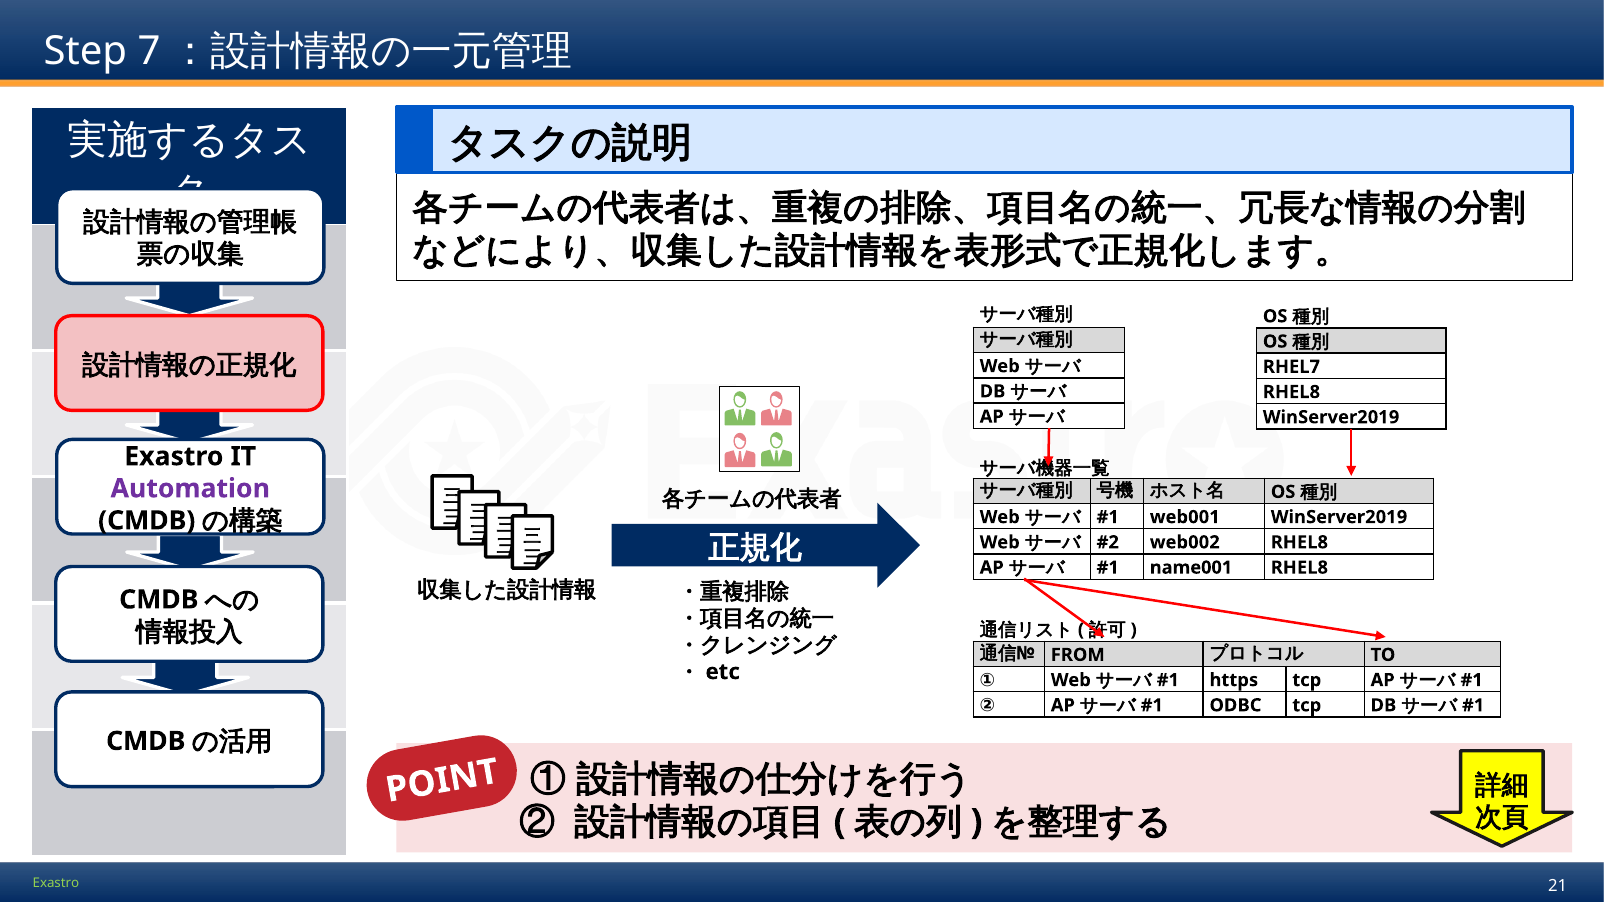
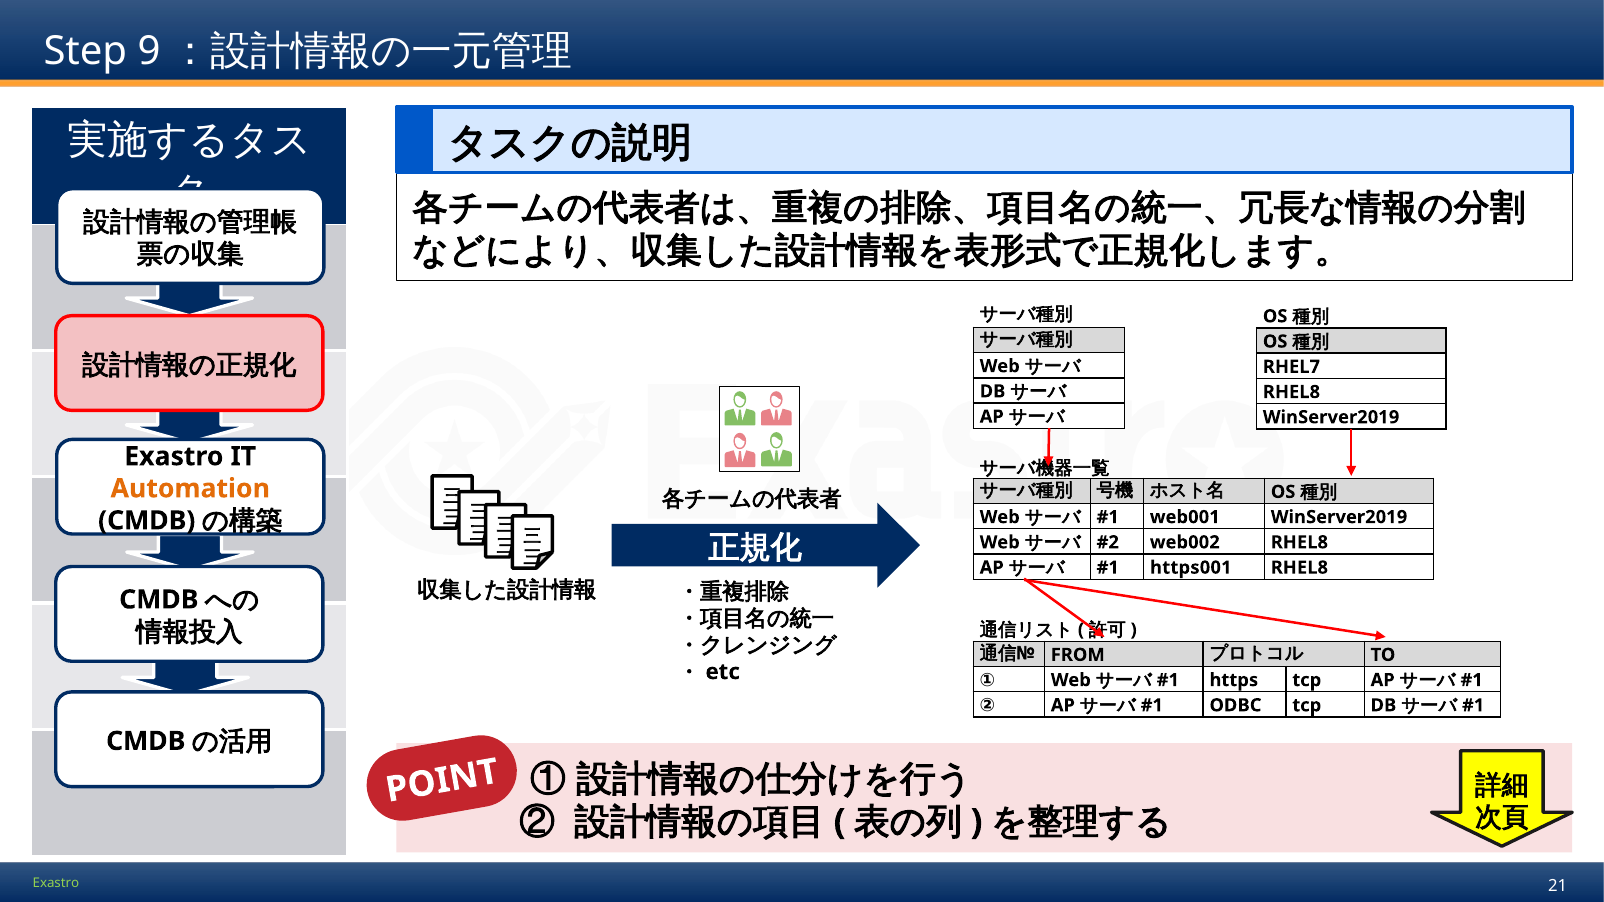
7: 7 -> 9 (149, 51)
Automation colour: purple -> orange (190, 489)
name001: name001 -> https001 (1191, 568)
